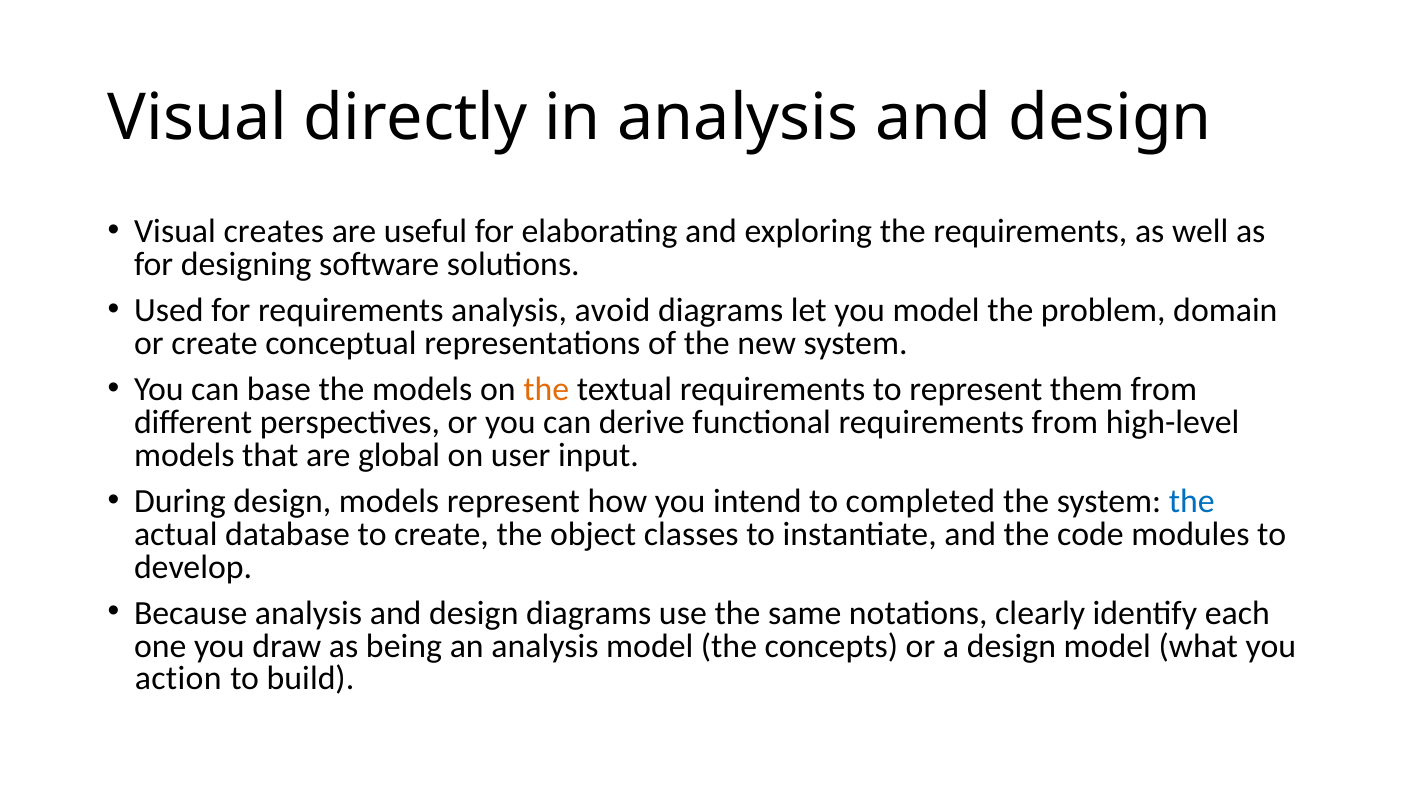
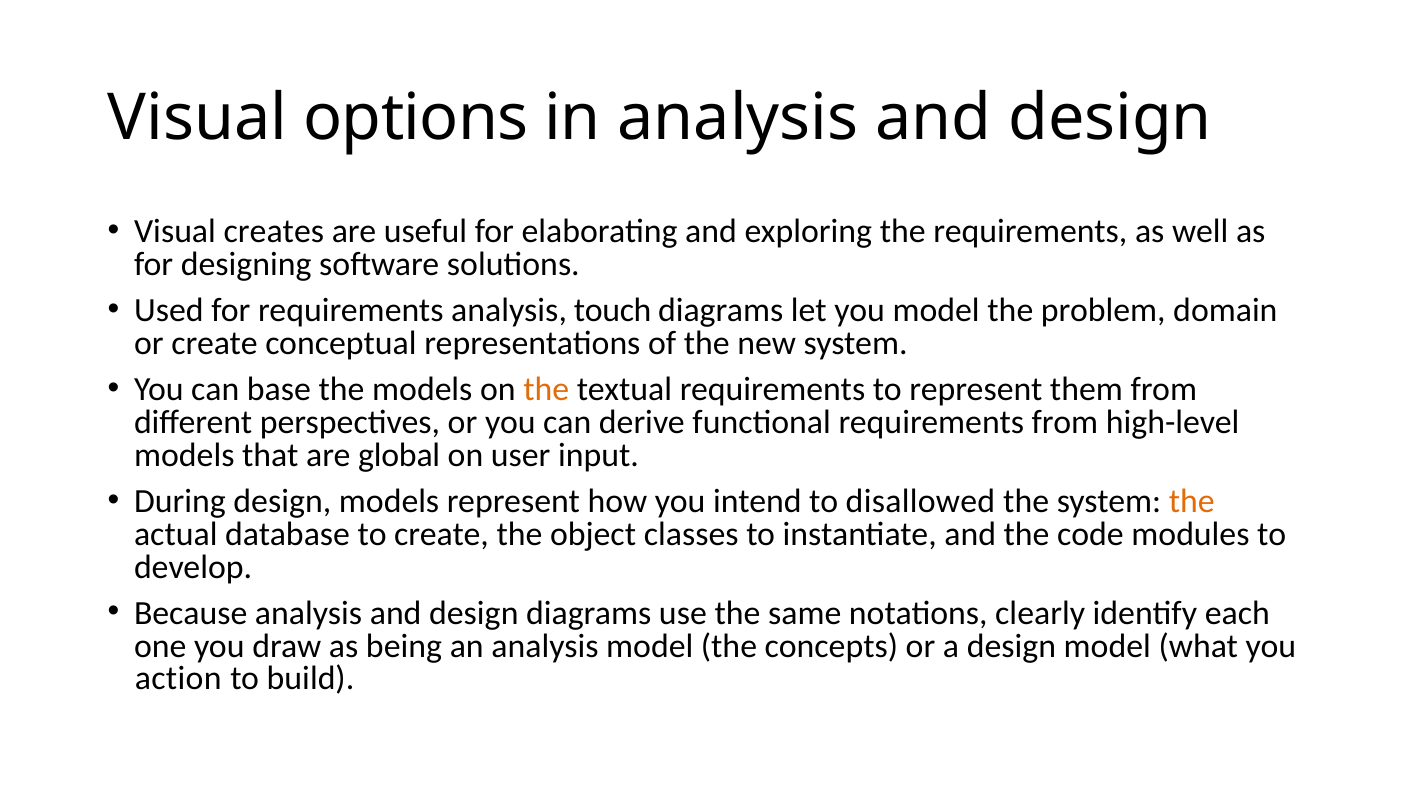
directly: directly -> options (416, 119)
avoid: avoid -> touch (613, 311)
completed: completed -> disallowed (920, 501)
the colour: blue -> orange (1192, 501)
